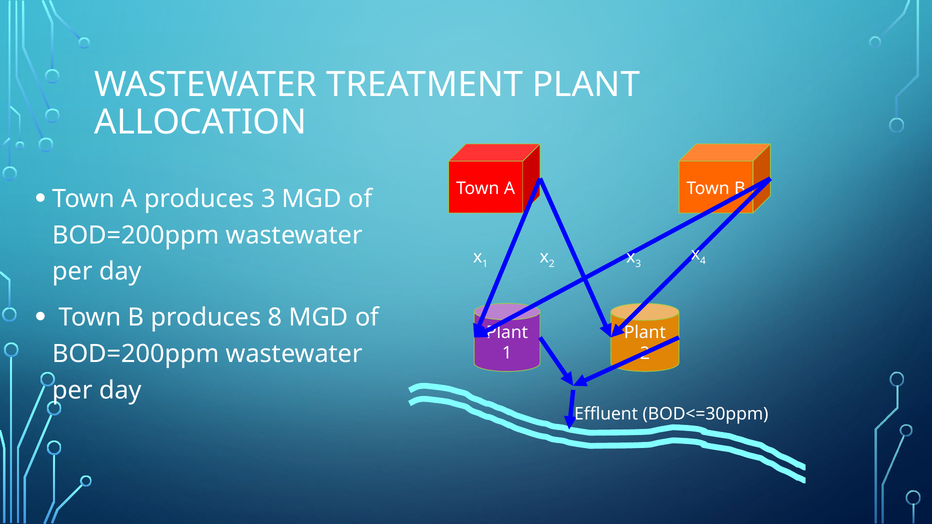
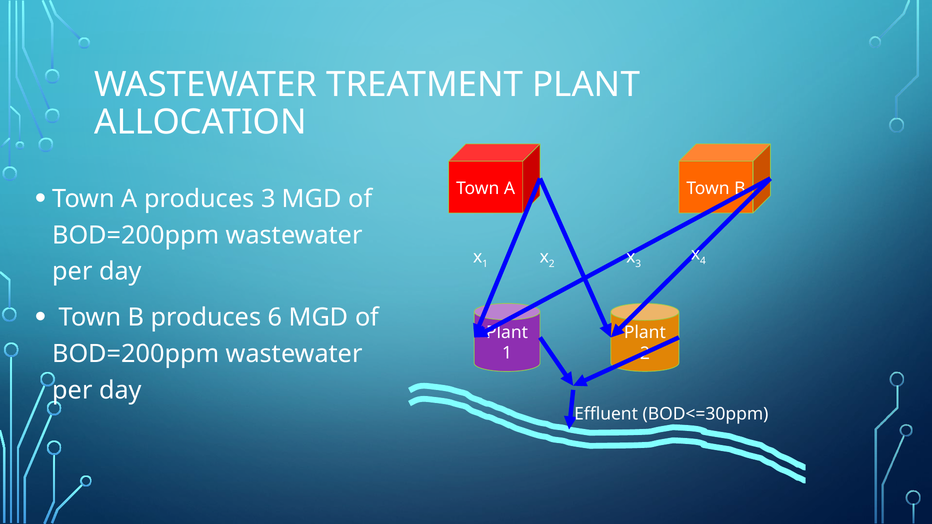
8: 8 -> 6 (275, 318)
